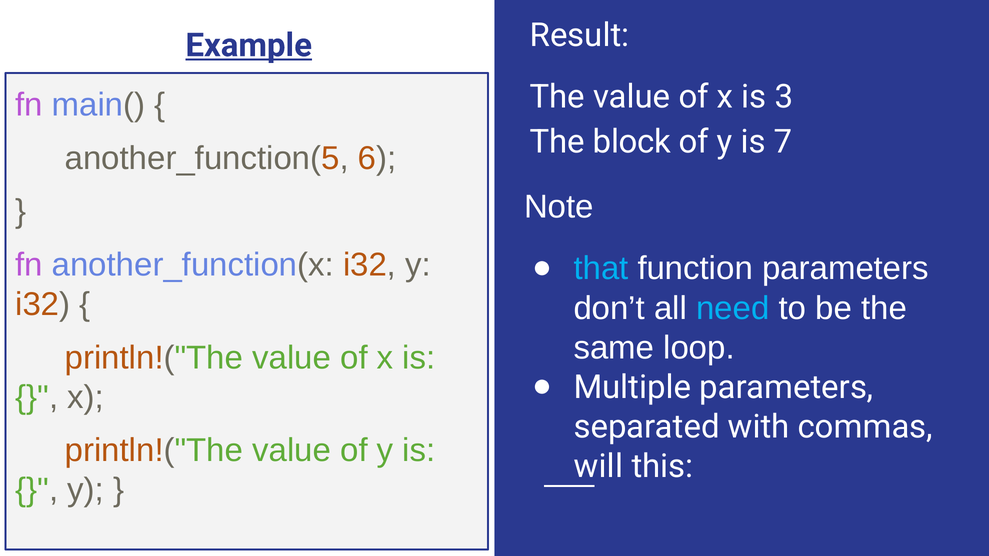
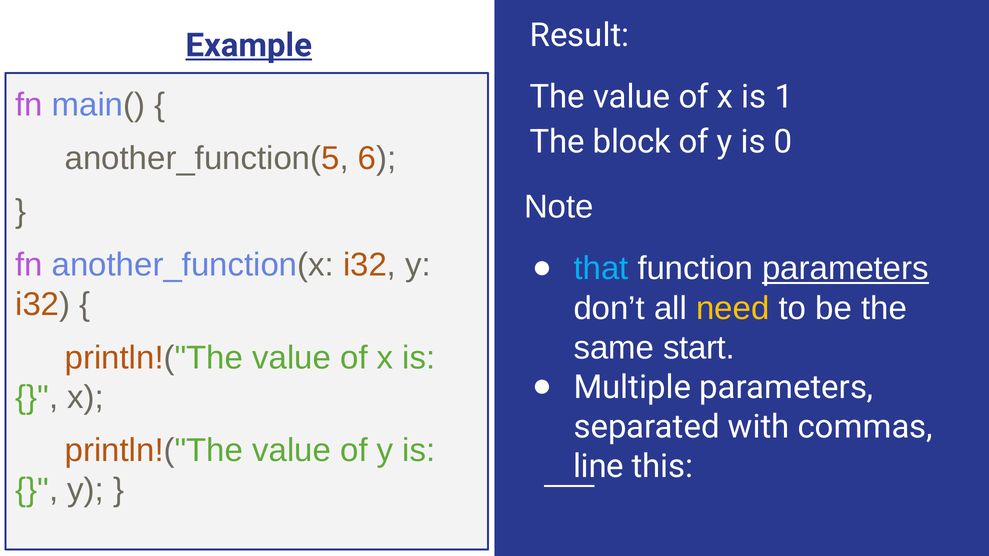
3: 3 -> 1 (784, 97)
7: 7 -> 0 (783, 142)
parameters underline: none -> present (845, 269)
need colour: light blue -> yellow (733, 308)
loop: loop -> start (699, 348)
will: will -> line (599, 467)
